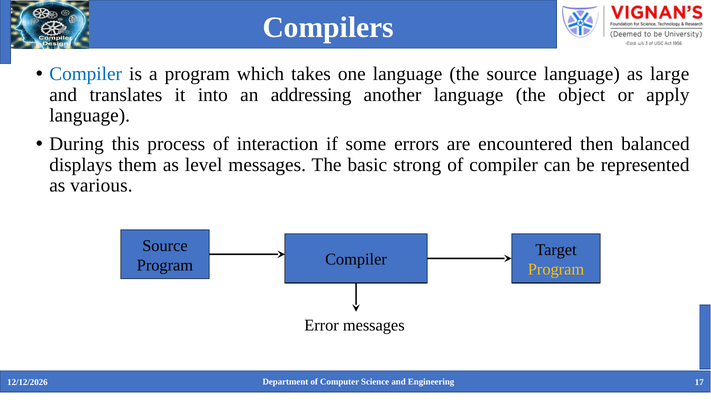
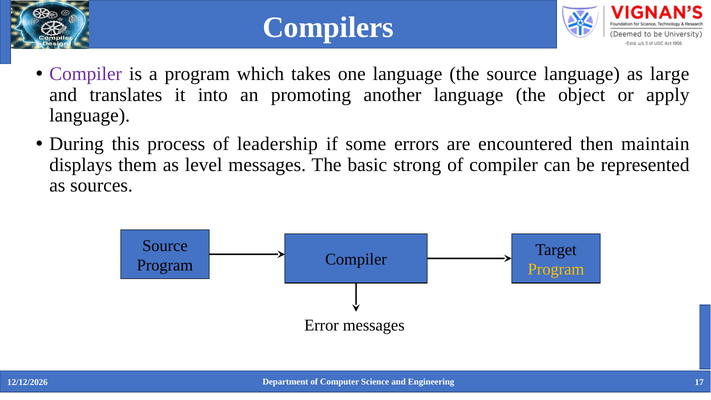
Compiler colour: blue -> purple (86, 74)
addressing: addressing -> promoting (311, 95)
interaction: interaction -> leadership (277, 144)
balanced: balanced -> maintain (655, 144)
various: various -> sources (101, 186)
